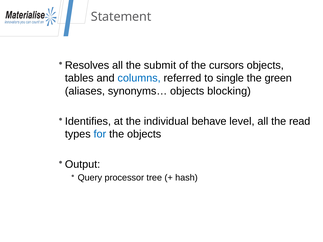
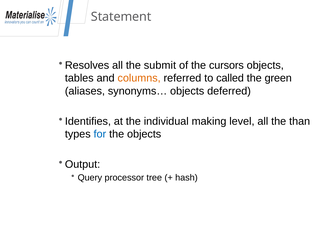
columns colour: blue -> orange (139, 78)
single: single -> called (230, 78)
blocking: blocking -> deferred (229, 91)
behave: behave -> making (209, 121)
read: read -> than (300, 121)
